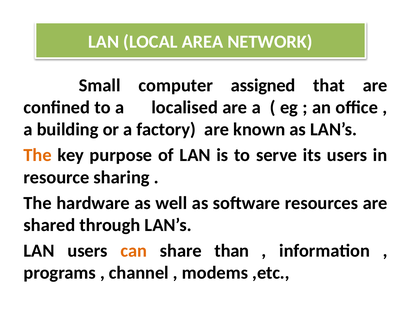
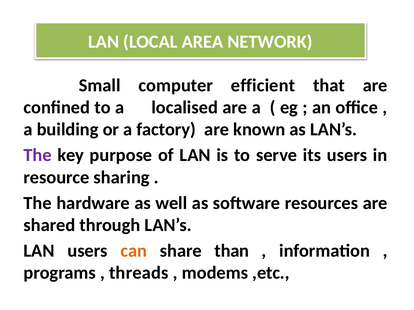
assigned: assigned -> efficient (263, 86)
The colour: orange -> purple (38, 156)
channel: channel -> threads (139, 273)
